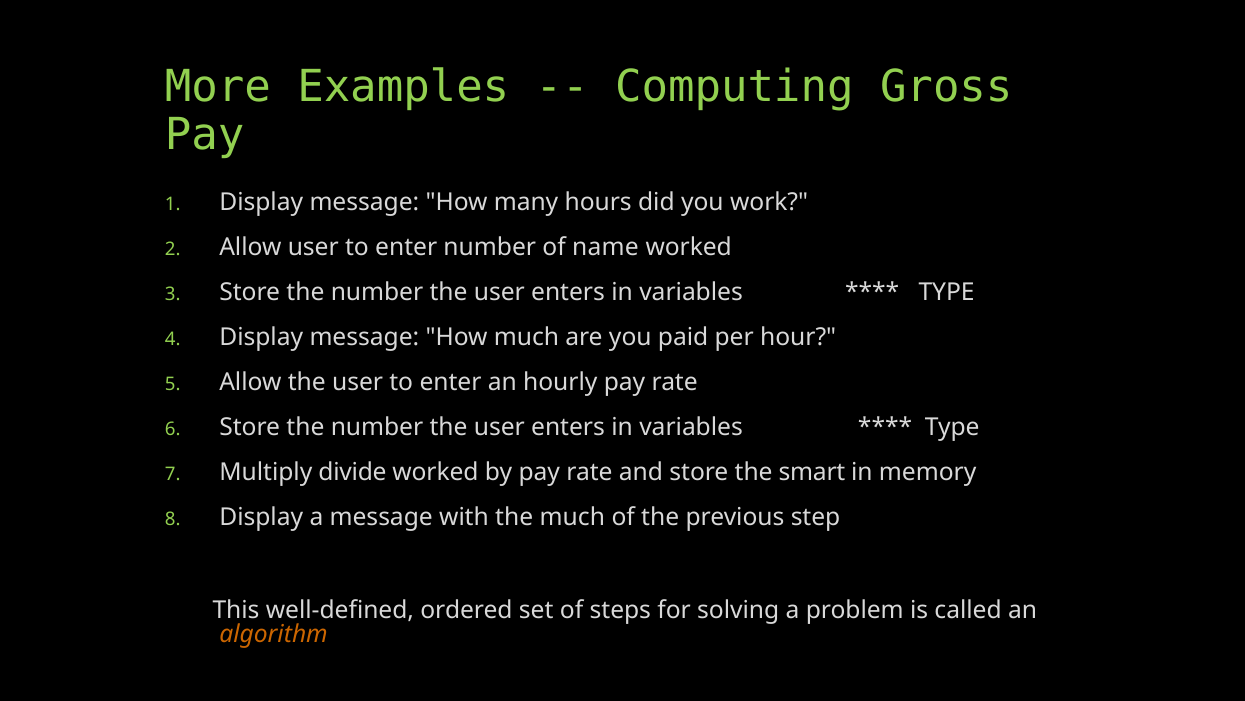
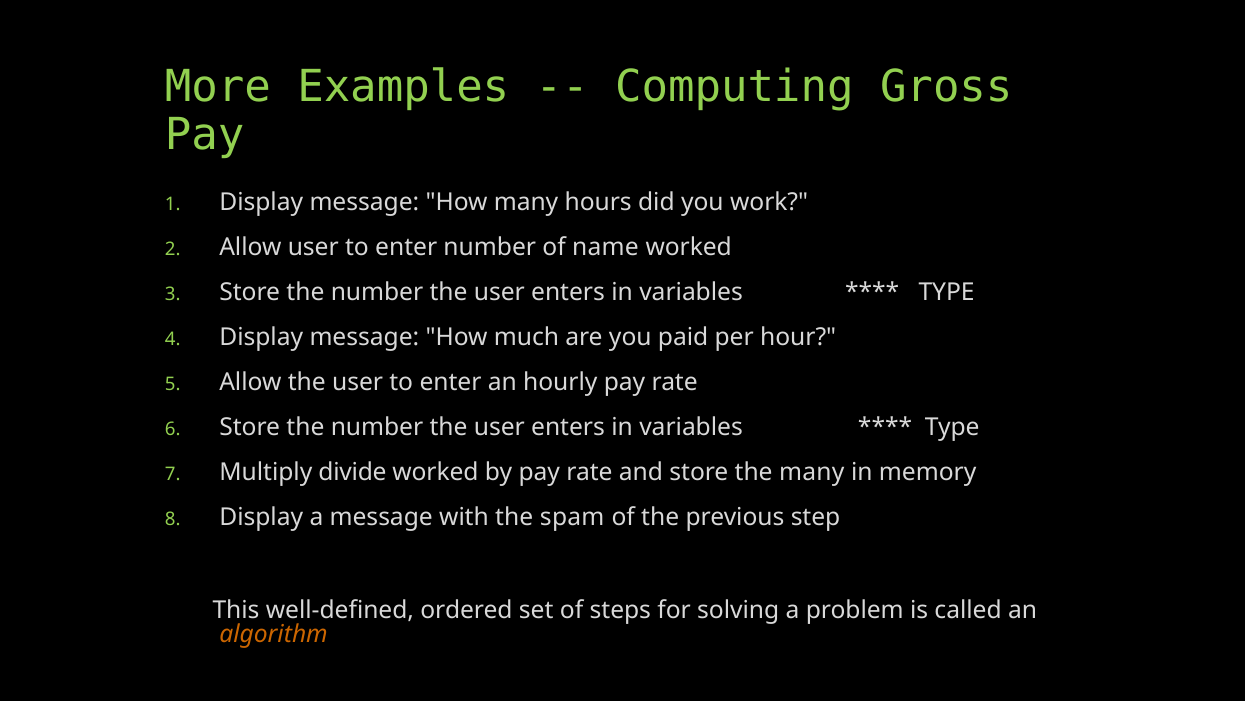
the smart: smart -> many (812, 472)
the much: much -> spam (572, 517)
